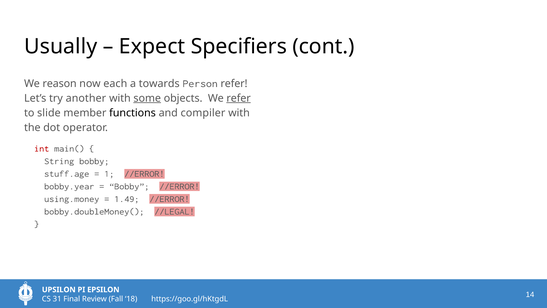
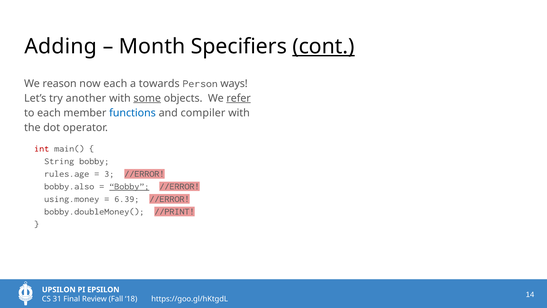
Usually: Usually -> Adding (61, 46)
Expect: Expect -> Month (152, 46)
cont underline: none -> present (324, 46)
Person refer: refer -> ways (234, 83)
to slide: slide -> each (49, 113)
functions colour: black -> blue (133, 113)
stuff.age: stuff.age -> rules.age (67, 174)
1: 1 -> 3 (109, 174)
bobby.year: bobby.year -> bobby.also (69, 186)
Bobby underline: none -> present (129, 186)
1.49: 1.49 -> 6.39 (127, 199)
//LEGAL: //LEGAL -> //PRINT (175, 211)
